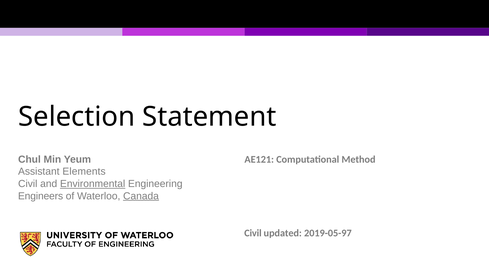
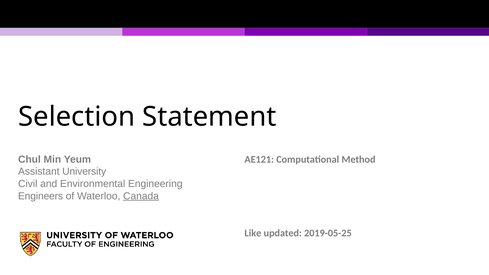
Elements: Elements -> University (84, 172)
Environmental underline: present -> none (93, 184)
Civil: Civil -> Like (253, 233)
2019-05-97: 2019-05-97 -> 2019-05-25 (328, 233)
